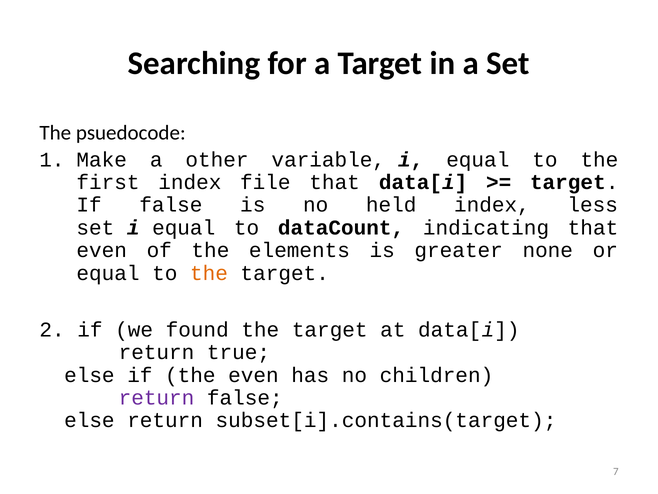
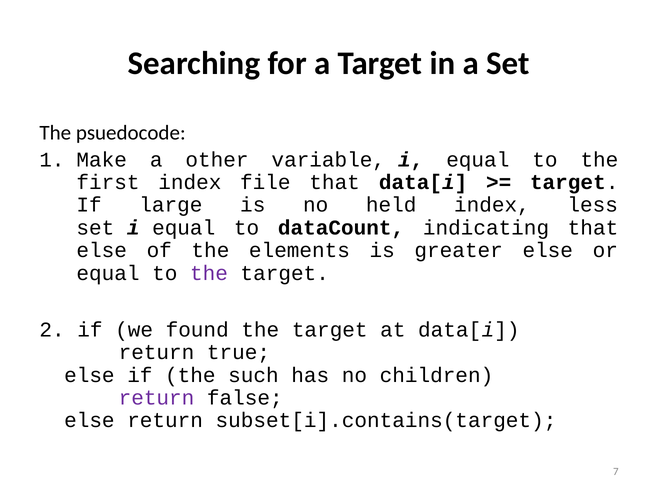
If false: false -> large (171, 205)
even: even -> else (102, 250)
greater none: none -> else (548, 250)
the colour: orange -> purple (209, 273)
the even: even -> such (253, 375)
